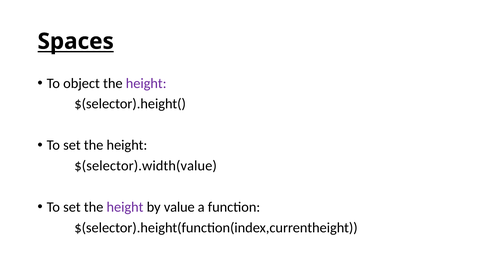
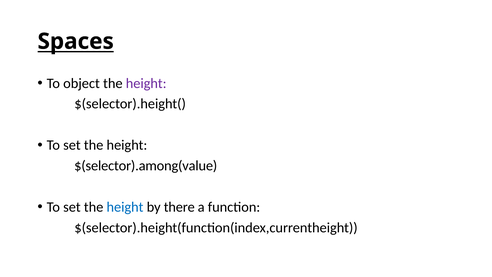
$(selector).width(value: $(selector).width(value -> $(selector).among(value (146, 166)
height colour: purple -> blue (125, 207)
value: value -> there (179, 207)
